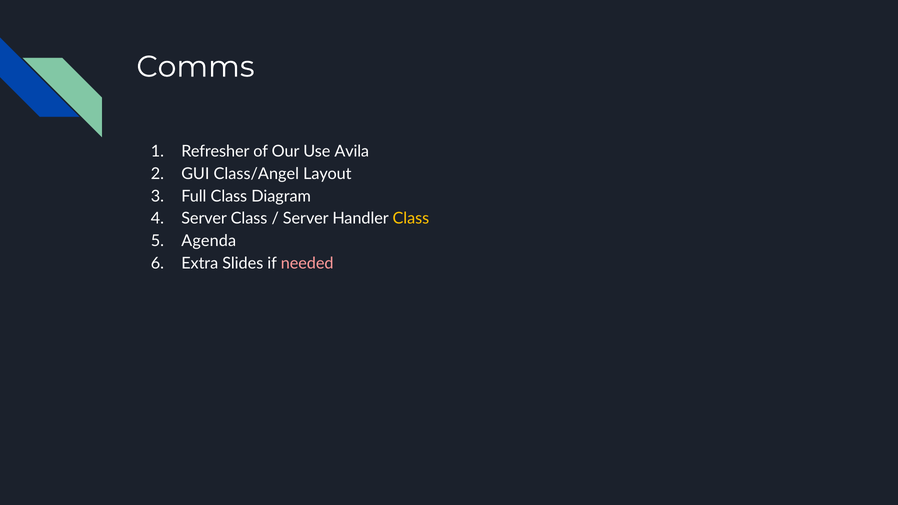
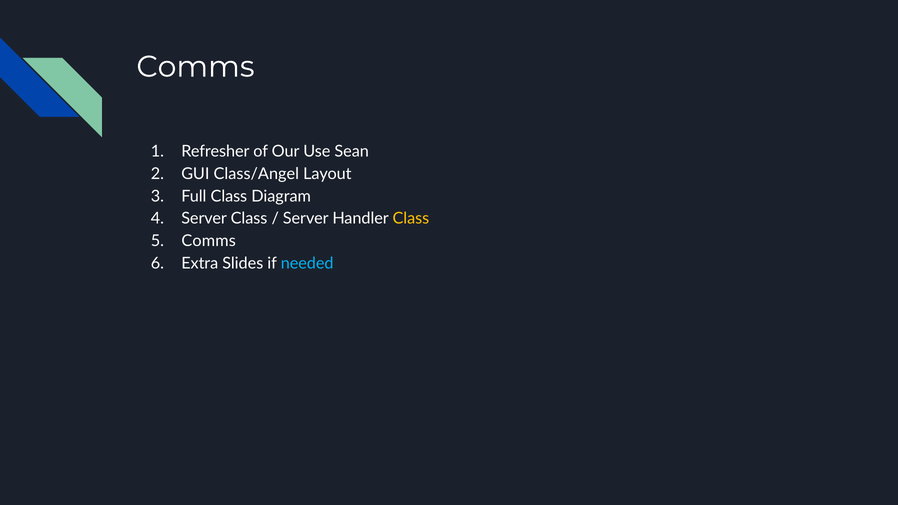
Avila: Avila -> Sean (352, 152)
Agenda: Agenda -> Comms (209, 241)
needed colour: pink -> light blue (307, 263)
